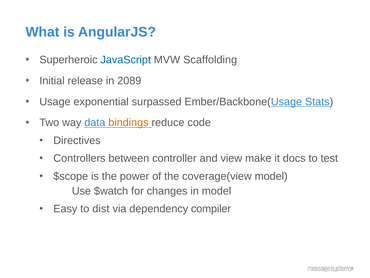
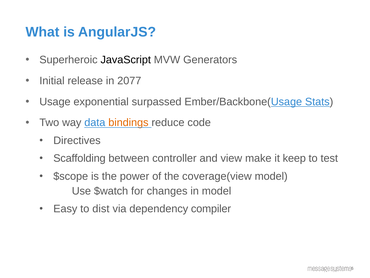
JavaScript colour: blue -> black (126, 60)
Scaffolding: Scaffolding -> Generators (210, 60)
2089: 2089 -> 2077 (129, 81)
Controllers: Controllers -> Scaffolding (79, 158)
docs: docs -> keep (294, 158)
